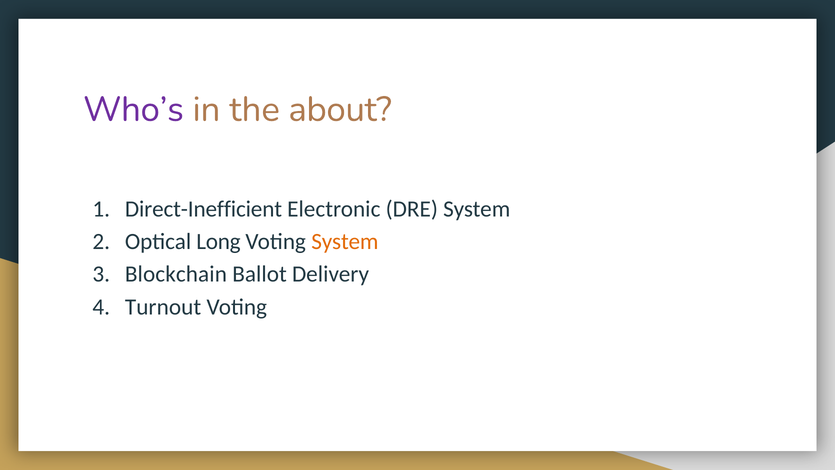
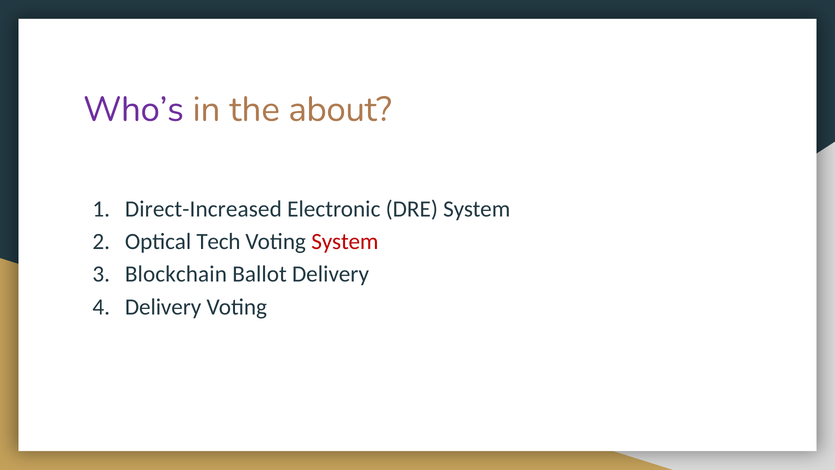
Direct-Inefficient: Direct-Inefficient -> Direct-Increased (203, 209)
Long: Long -> Tech (218, 241)
System colour: orange -> red (345, 241)
Turnout: Turnout -> Delivery (163, 307)
